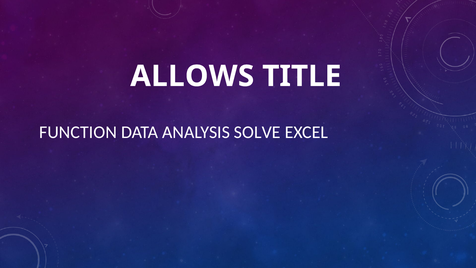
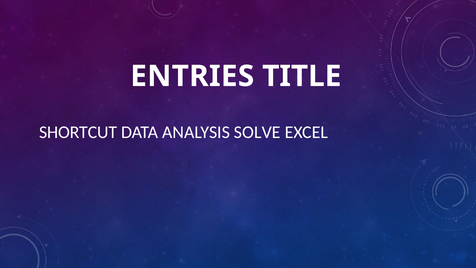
ALLOWS: ALLOWS -> ENTRIES (192, 76)
FUNCTION: FUNCTION -> SHORTCUT (78, 132)
